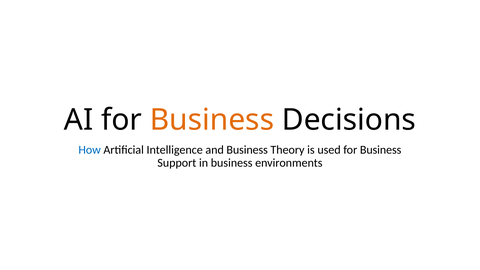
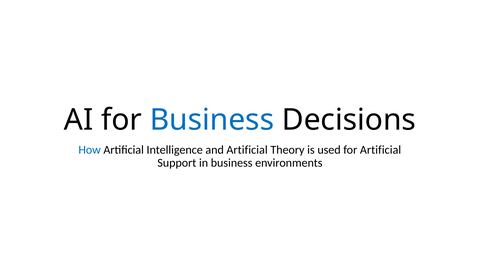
Business colour: orange -> blue (212, 120)
and Business: Business -> Artificial (247, 150)
used for Business: Business -> Artificial (381, 150)
